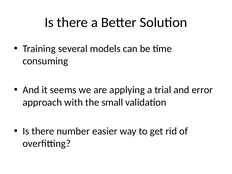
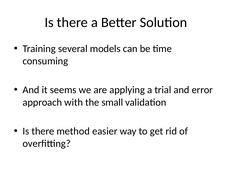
number: number -> method (73, 131)
